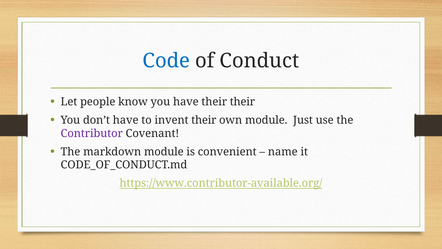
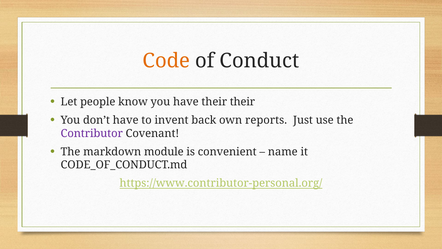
Code colour: blue -> orange (166, 61)
invent their: their -> back (204, 120)
own module: module -> reports (266, 120)
https://www.contributor-available.org/: https://www.contributor-available.org/ -> https://www.contributor-personal.org/ (221, 183)
